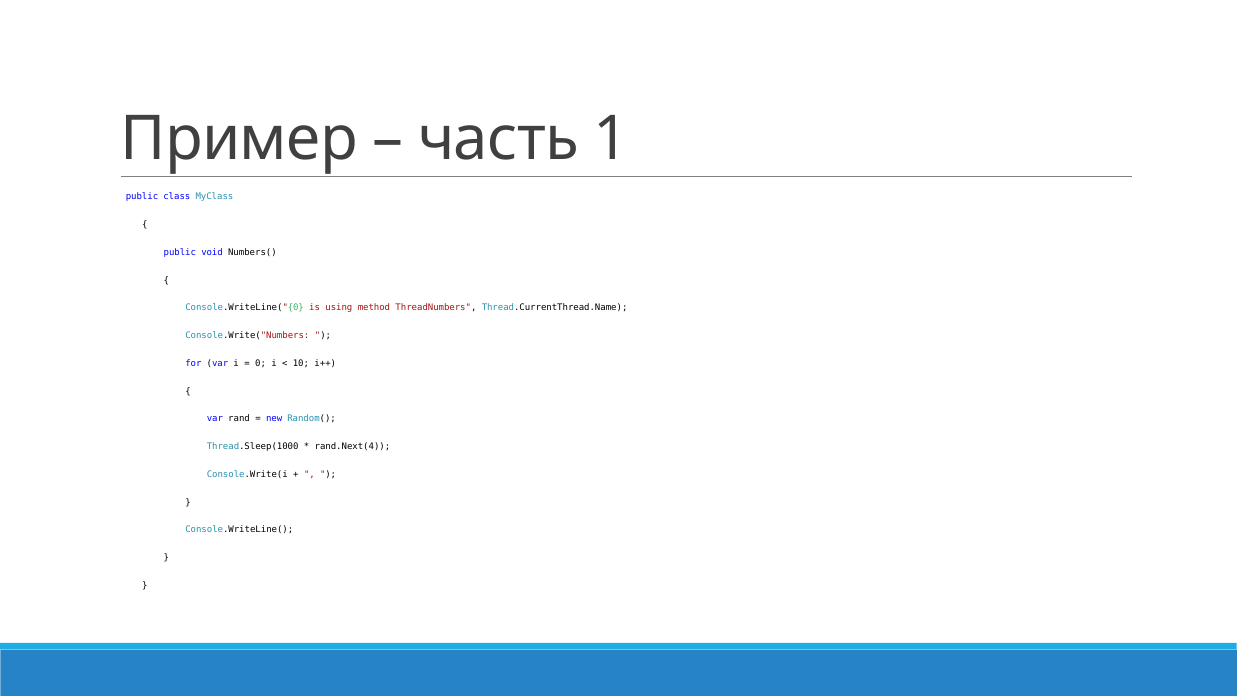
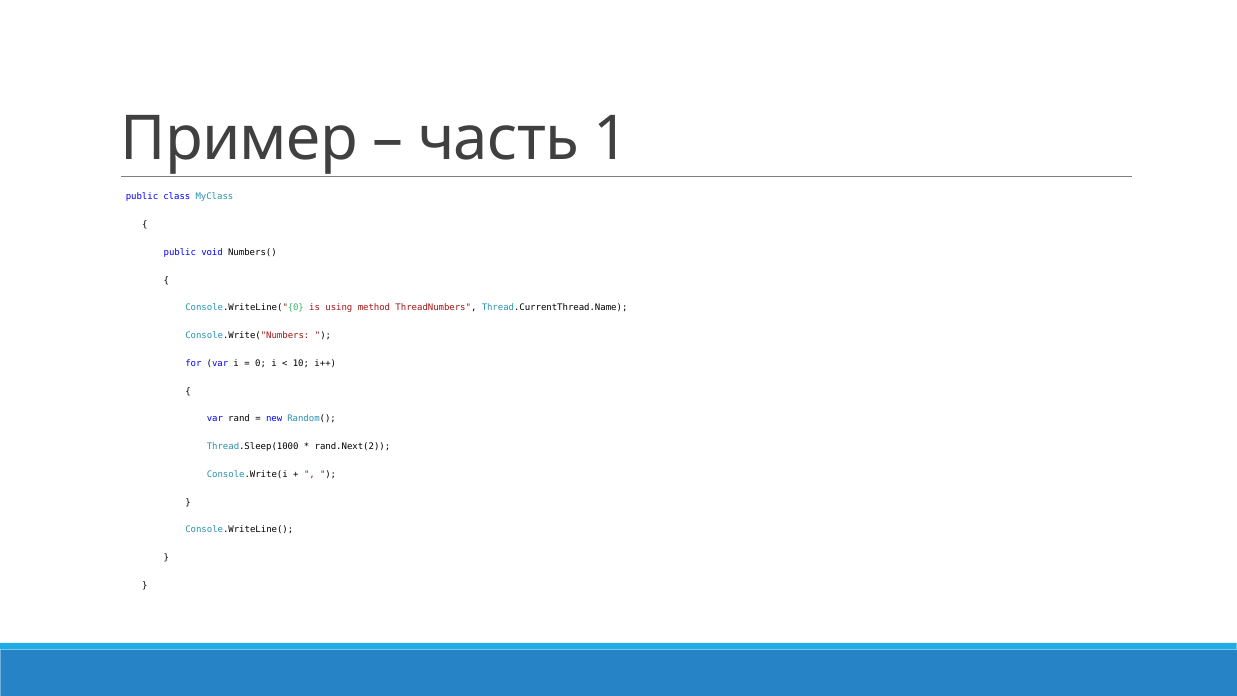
rand.Next(4: rand.Next(4 -> rand.Next(2 (352, 447)
